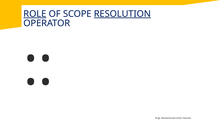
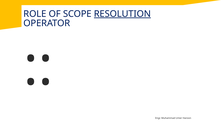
ROLE underline: present -> none (35, 14)
